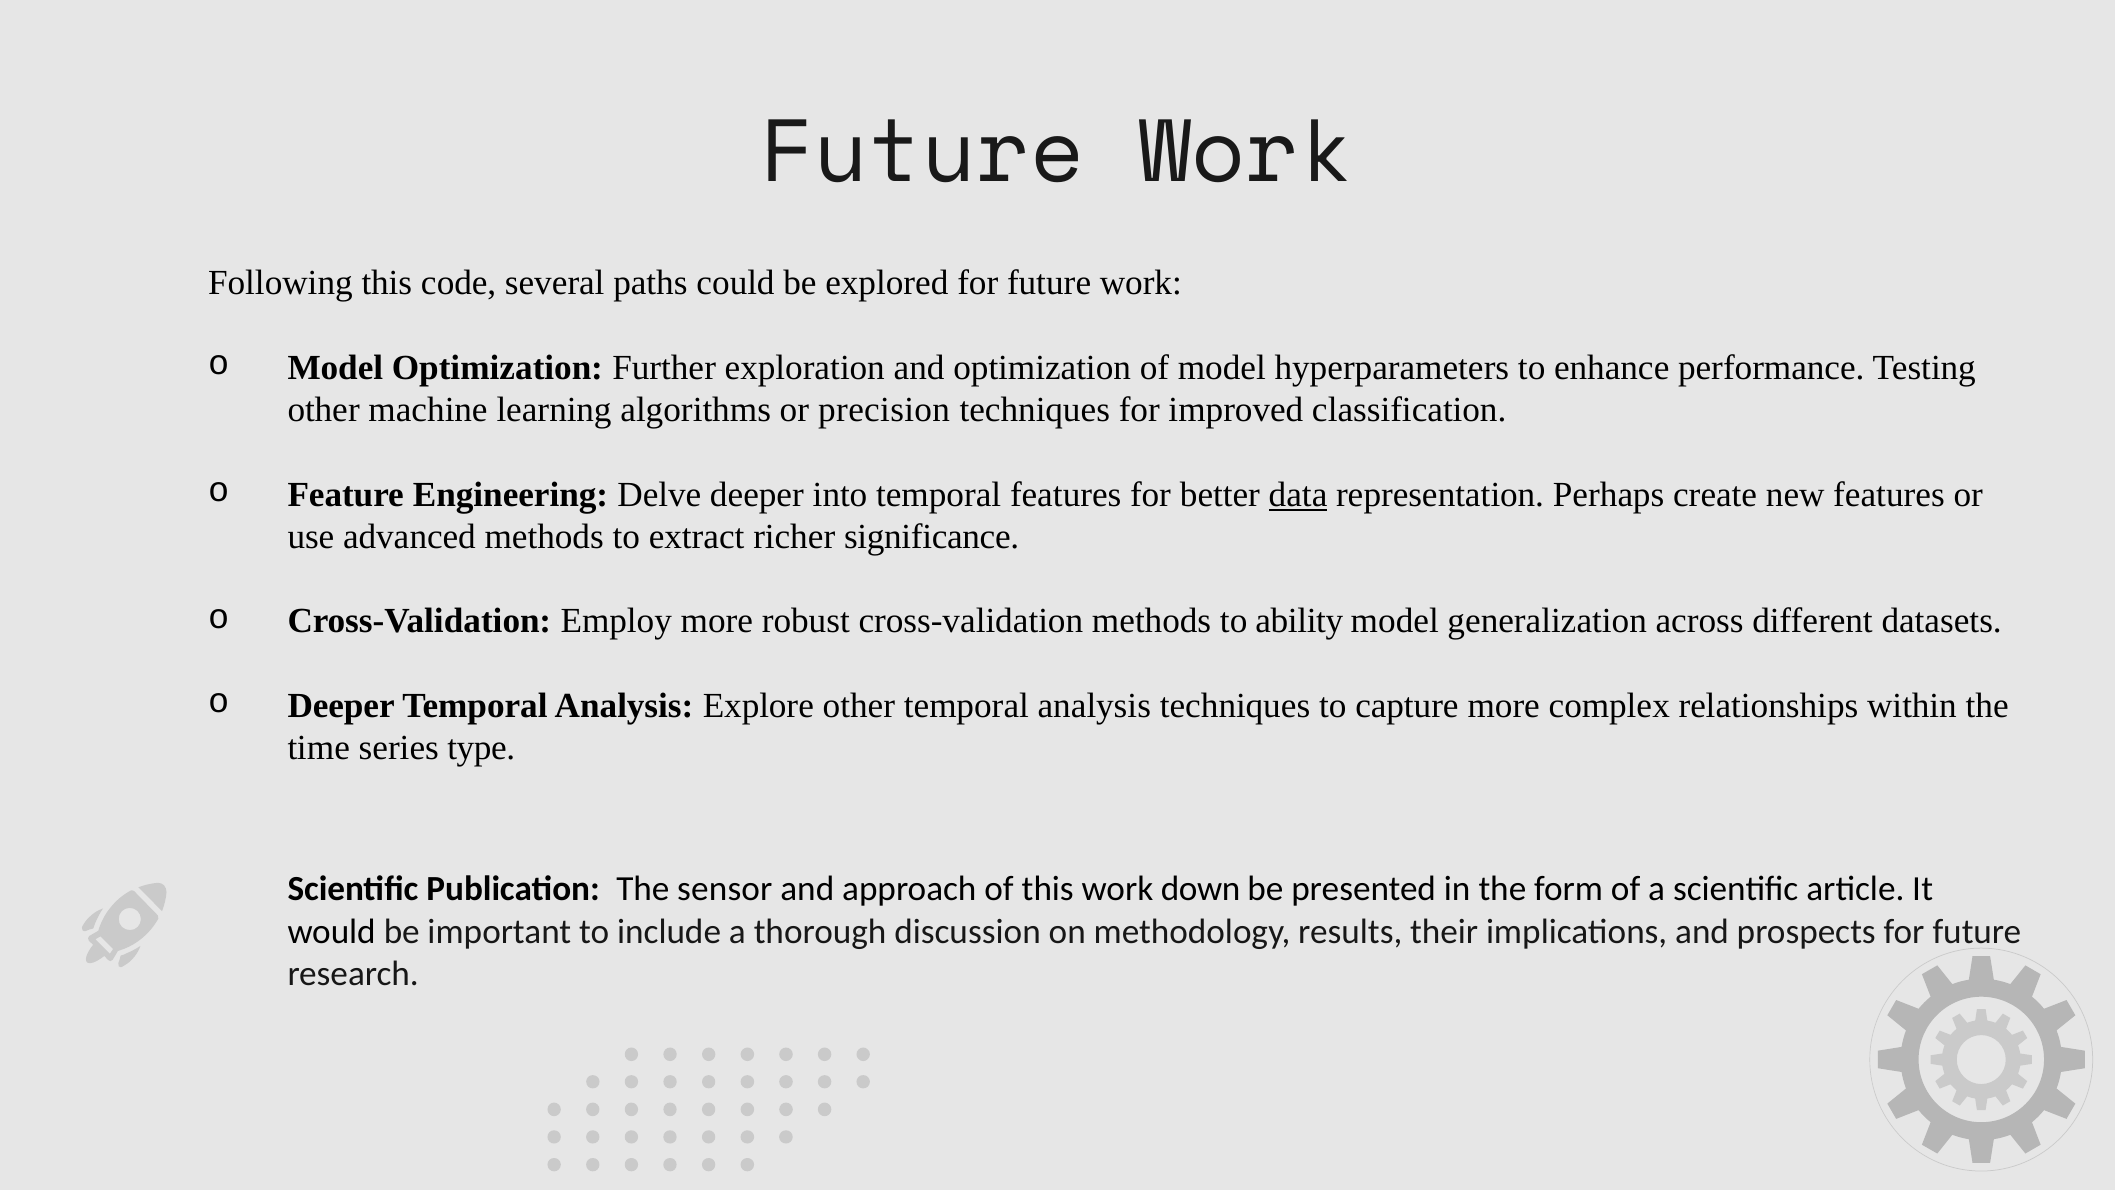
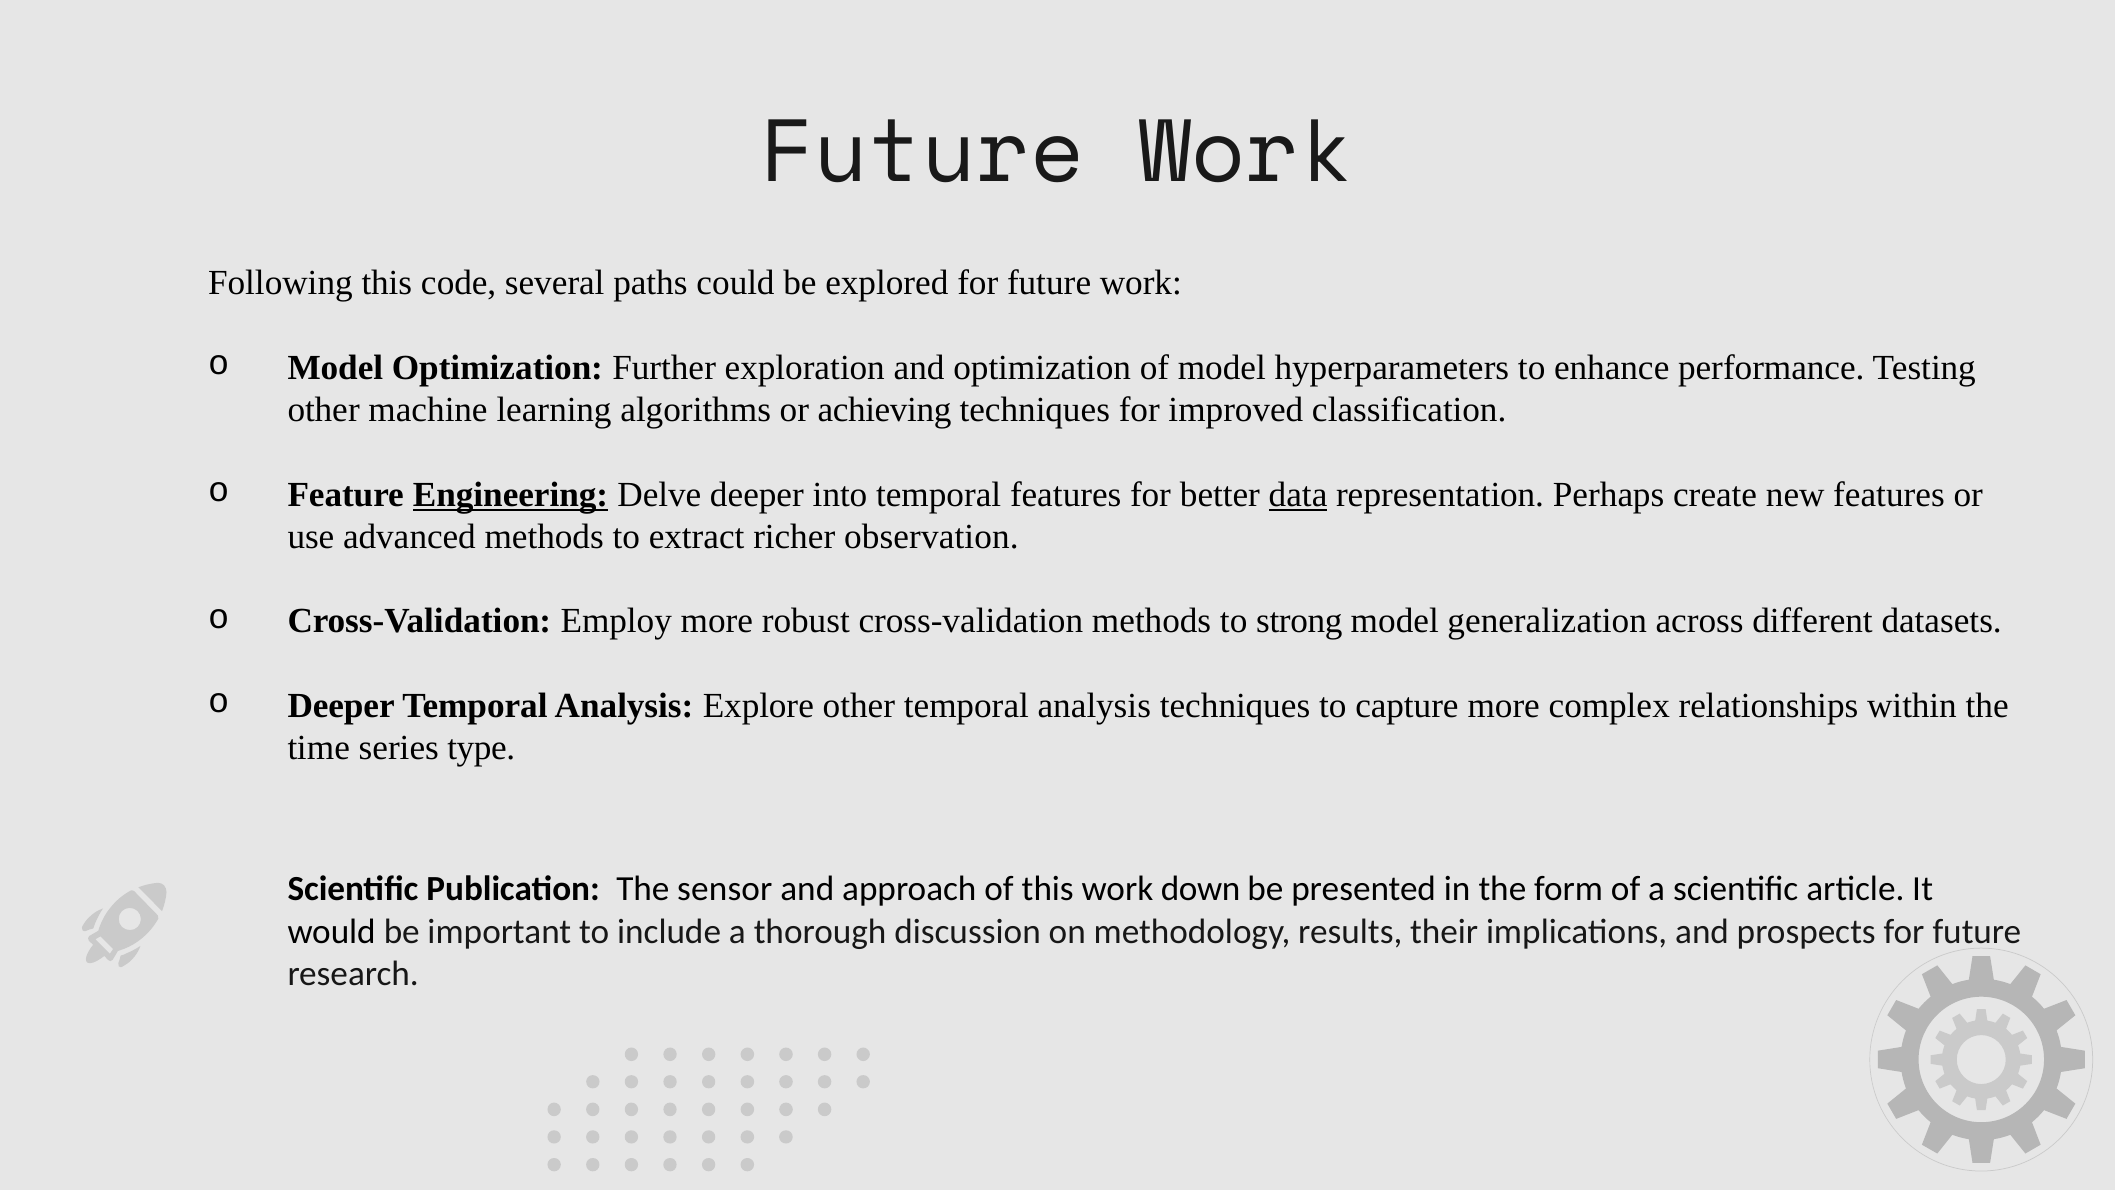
precision: precision -> achieving (884, 410)
Engineering underline: none -> present (510, 494)
significance: significance -> observation (931, 537)
ability: ability -> strong (1299, 621)
